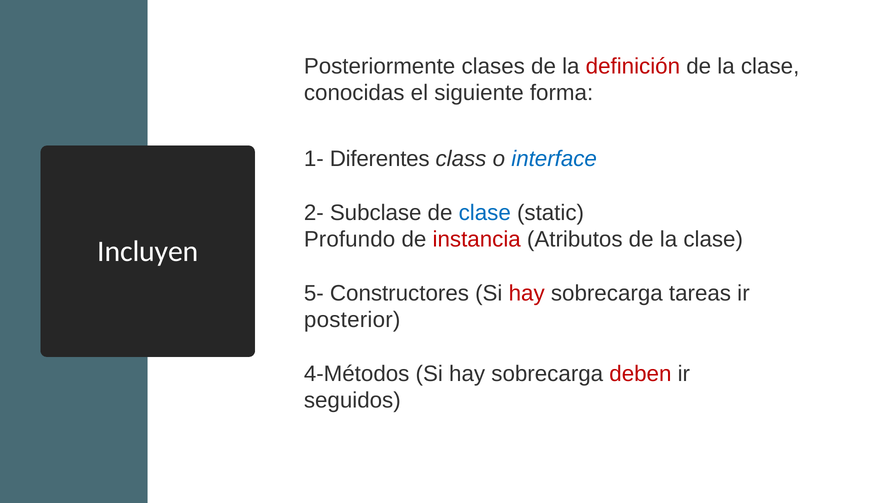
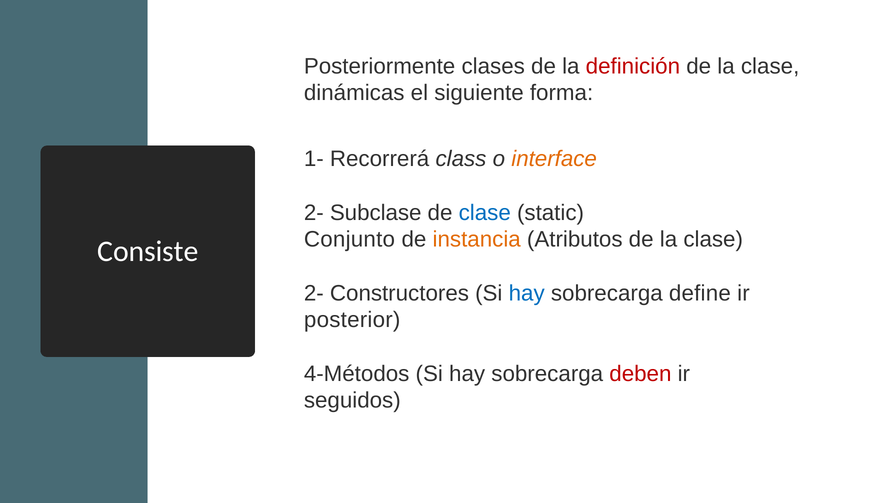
conocidas: conocidas -> dinámicas (354, 93)
Diferentes: Diferentes -> Recorrerá (380, 159)
interface colour: blue -> orange (554, 159)
Profundo: Profundo -> Conjunto (349, 239)
instancia colour: red -> orange (477, 239)
Incluyen: Incluyen -> Consiste (148, 251)
5-: 5- -> 2- (314, 293)
hay colour: red -> blue (527, 293)
tareas: tareas -> define (700, 293)
